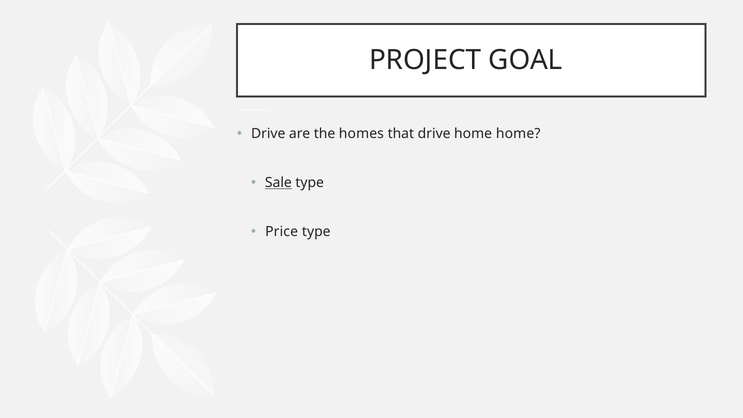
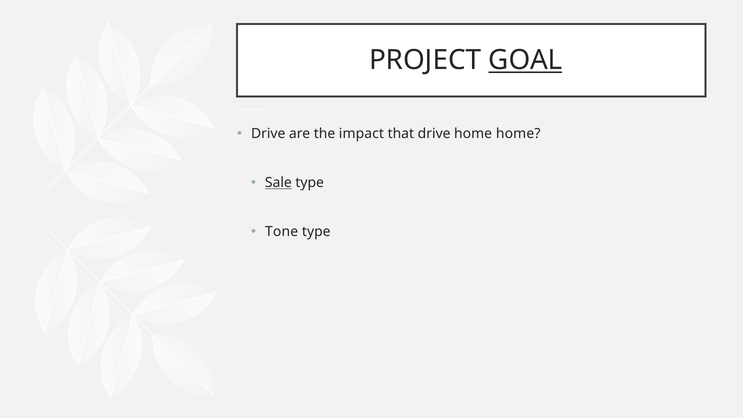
GOAL underline: none -> present (525, 60)
homes: homes -> impact (361, 134)
Price: Price -> Tone (282, 232)
